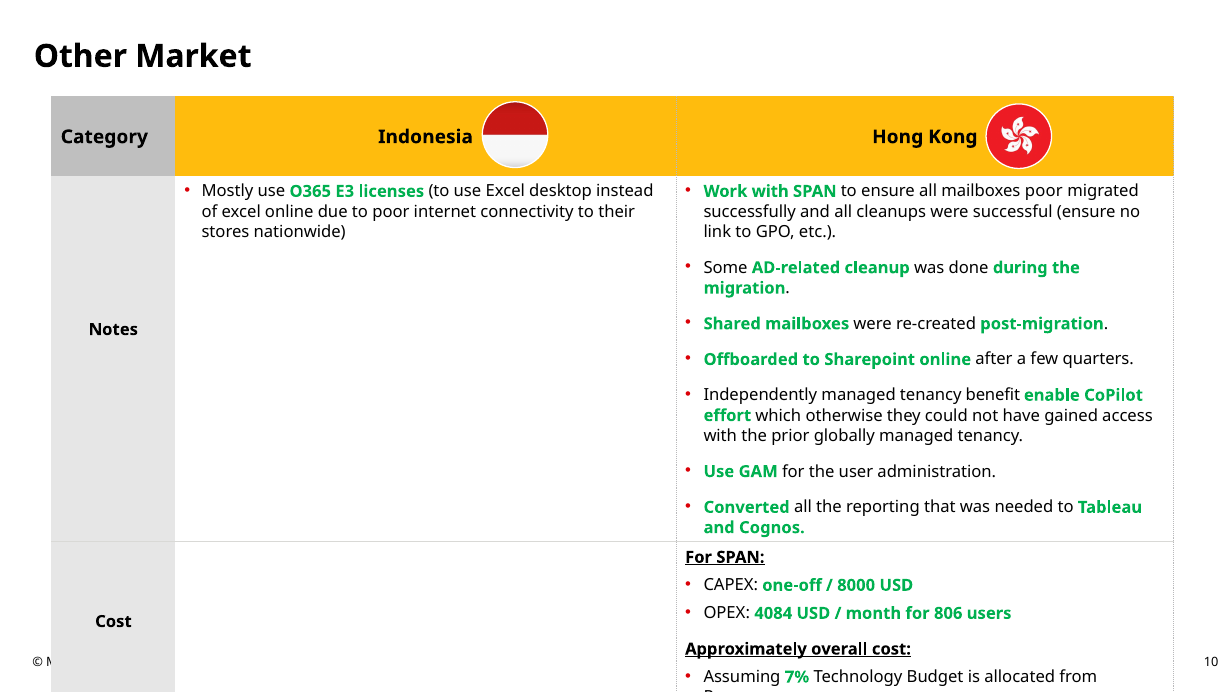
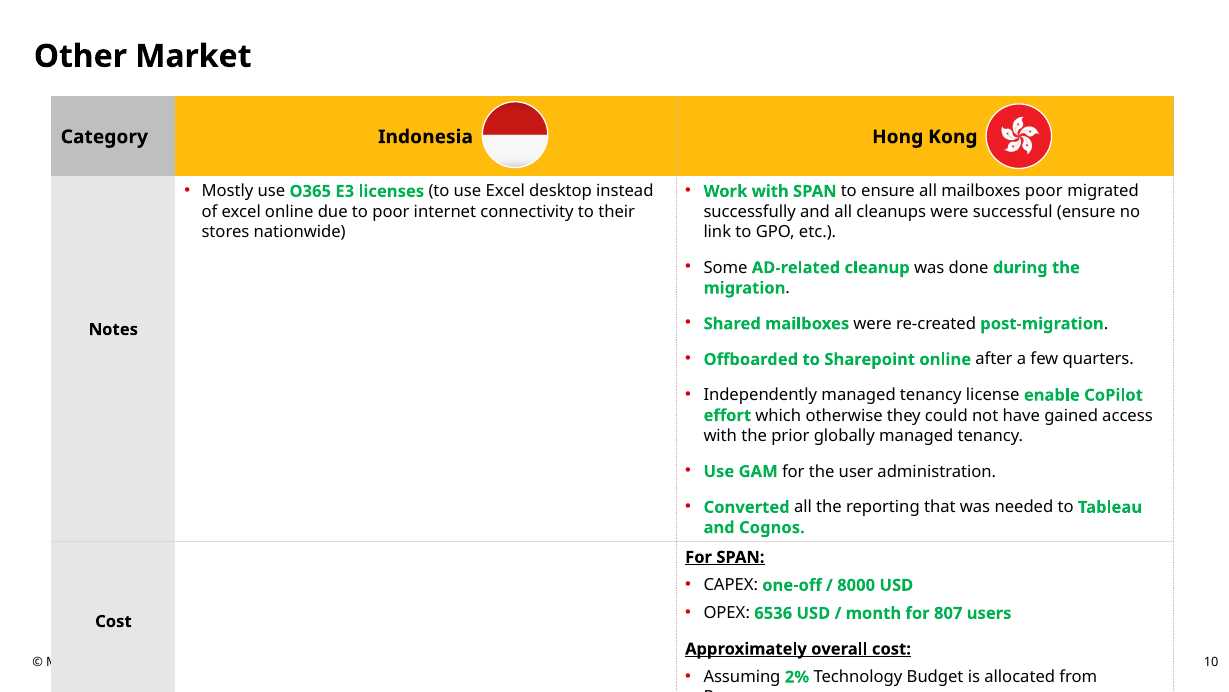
benefit: benefit -> license (993, 395)
4084: 4084 -> 6536 (773, 613)
806: 806 -> 807 (948, 613)
7%: 7% -> 2% (797, 676)
